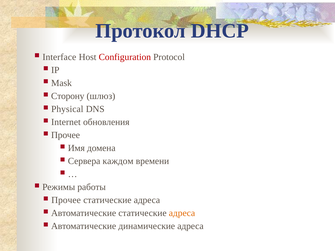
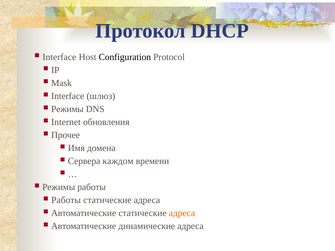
Configuration colour: red -> black (125, 57)
Сторону: Сторону -> Interface (68, 96)
Physical: Physical -> Режимы (67, 109)
Прочее: Прочее -> Работы (66, 200)
